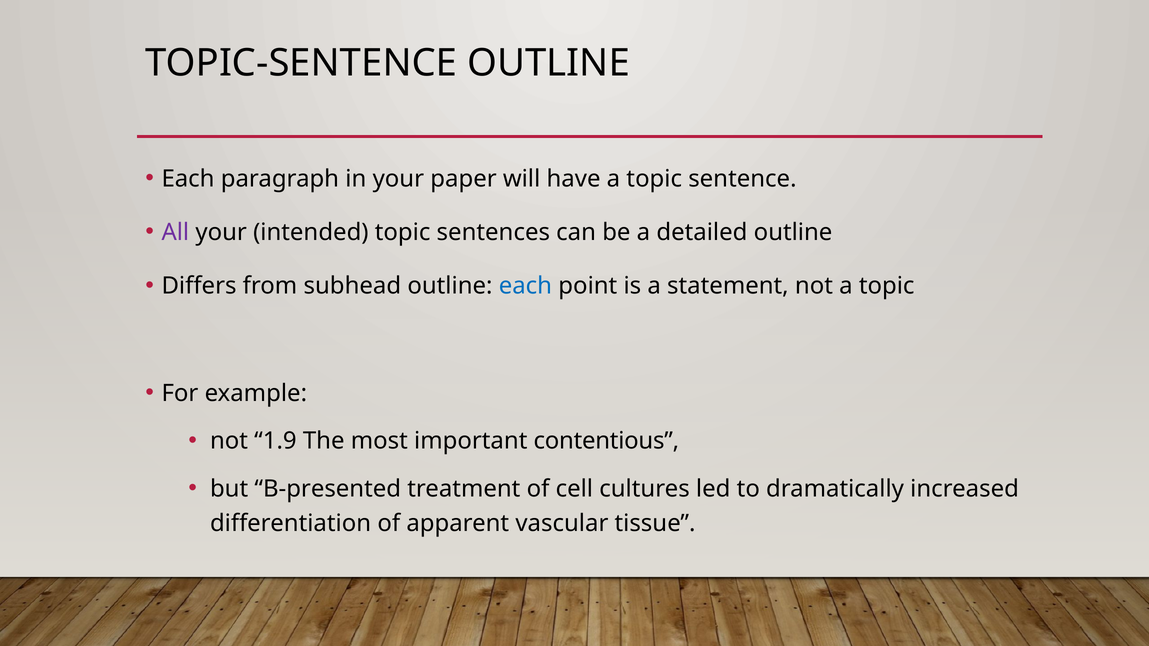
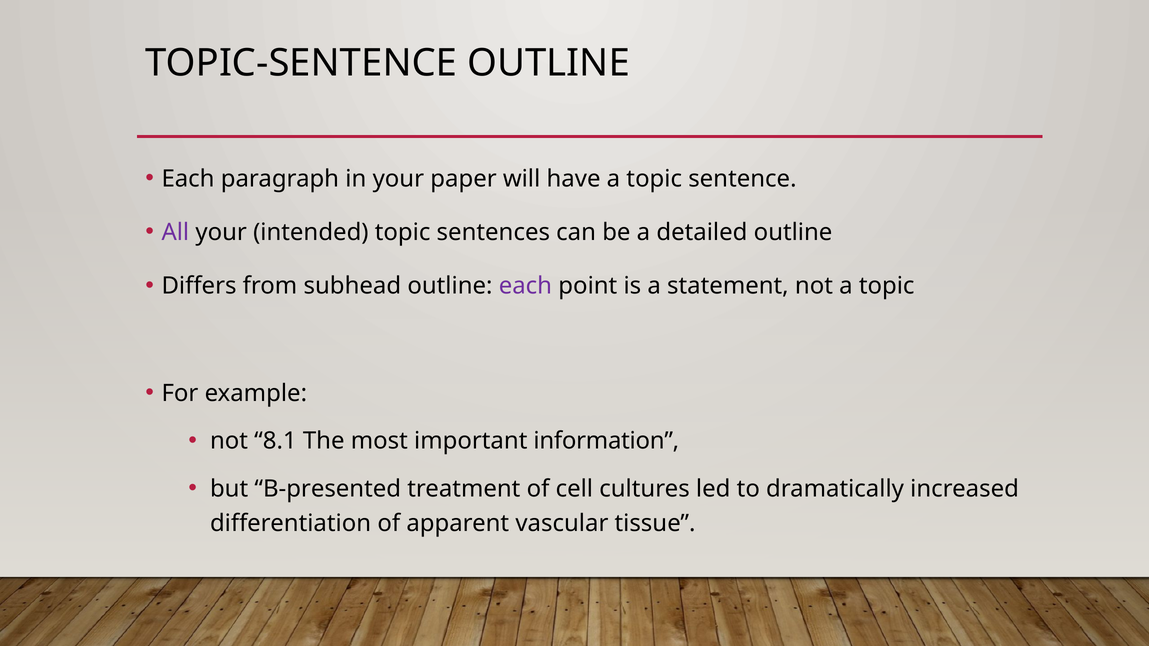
each colour: blue -> purple (525, 286)
1.9: 1.9 -> 8.1 (275, 441)
contentious: contentious -> information (606, 441)
